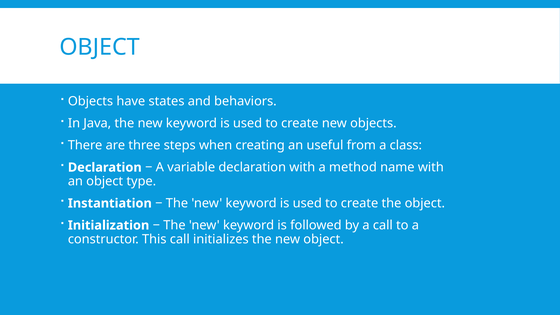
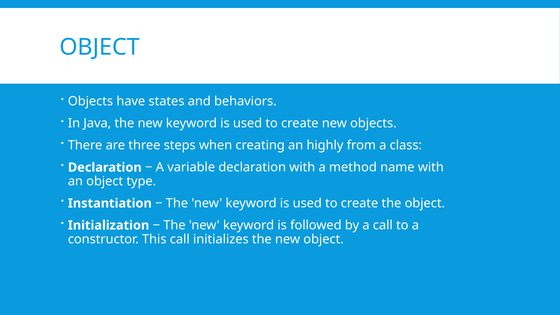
useful: useful -> highly (325, 145)
